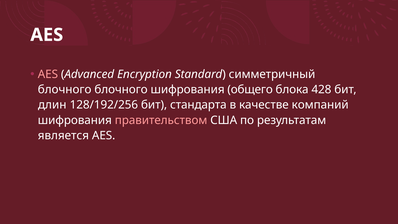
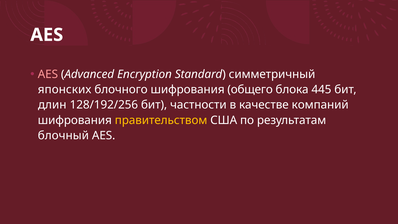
блочного: блочного -> японских (65, 90)
428: 428 -> 445 (321, 90)
стандарта: стандарта -> частности (198, 105)
правительством colour: pink -> yellow (161, 120)
является: является -> блочный (63, 135)
